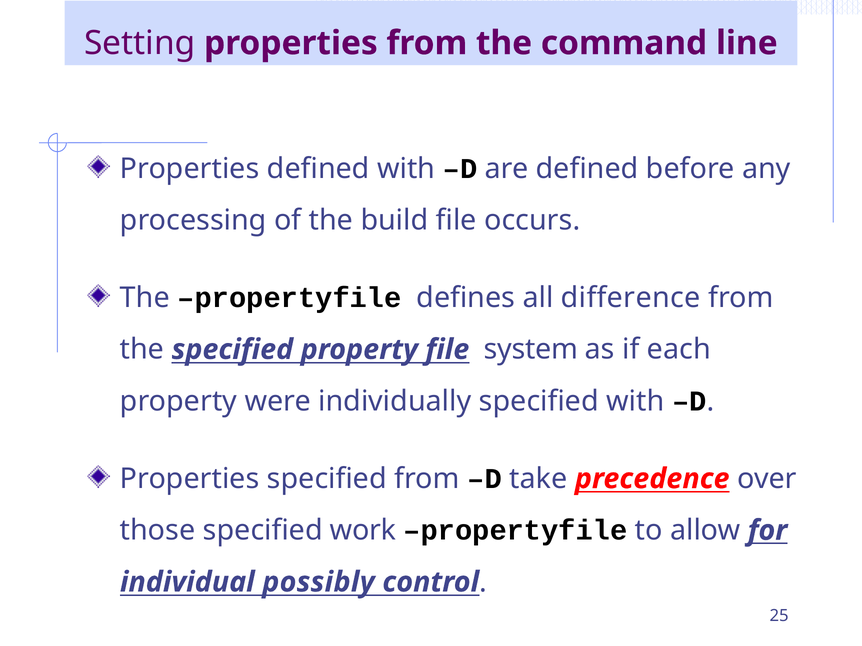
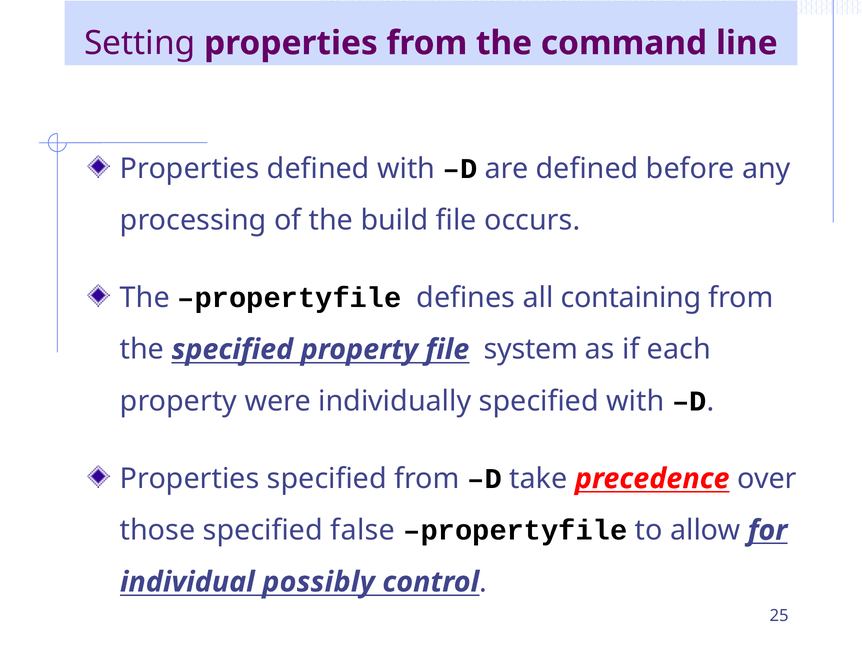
difference: difference -> containing (631, 298)
work: work -> false (363, 531)
